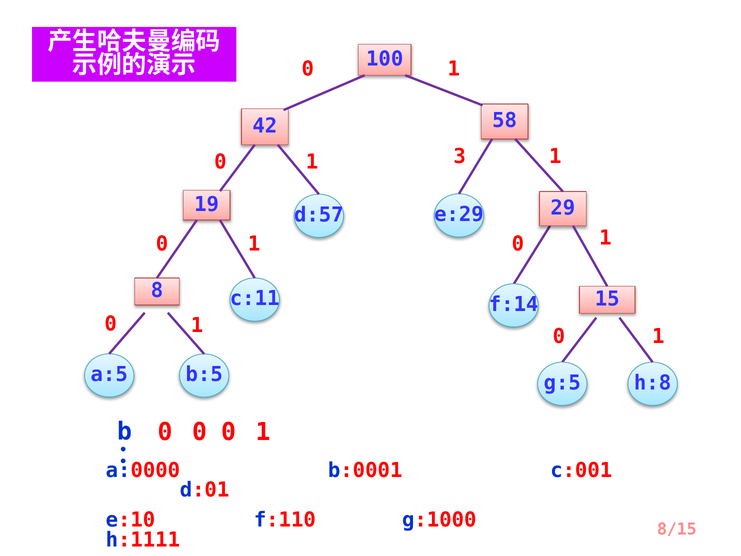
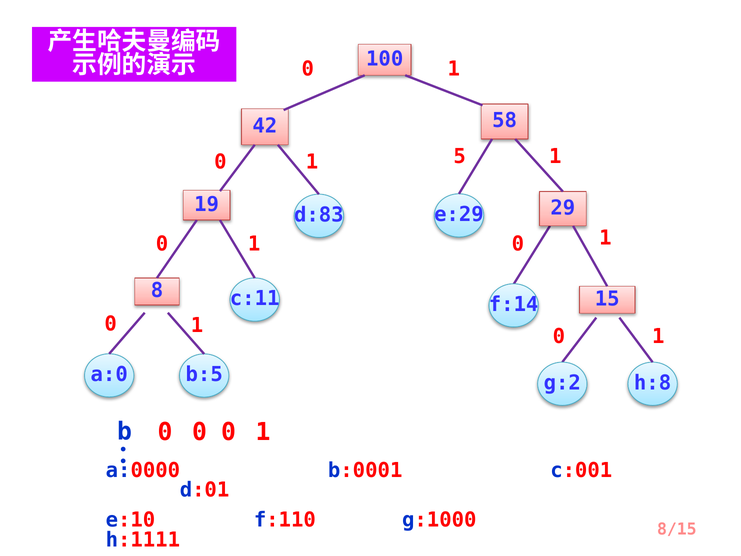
3: 3 -> 5 (460, 156)
d:57: d:57 -> d:83 (319, 215)
a:5: a:5 -> a:0 (109, 374)
g:5: g:5 -> g:2 (562, 383)
